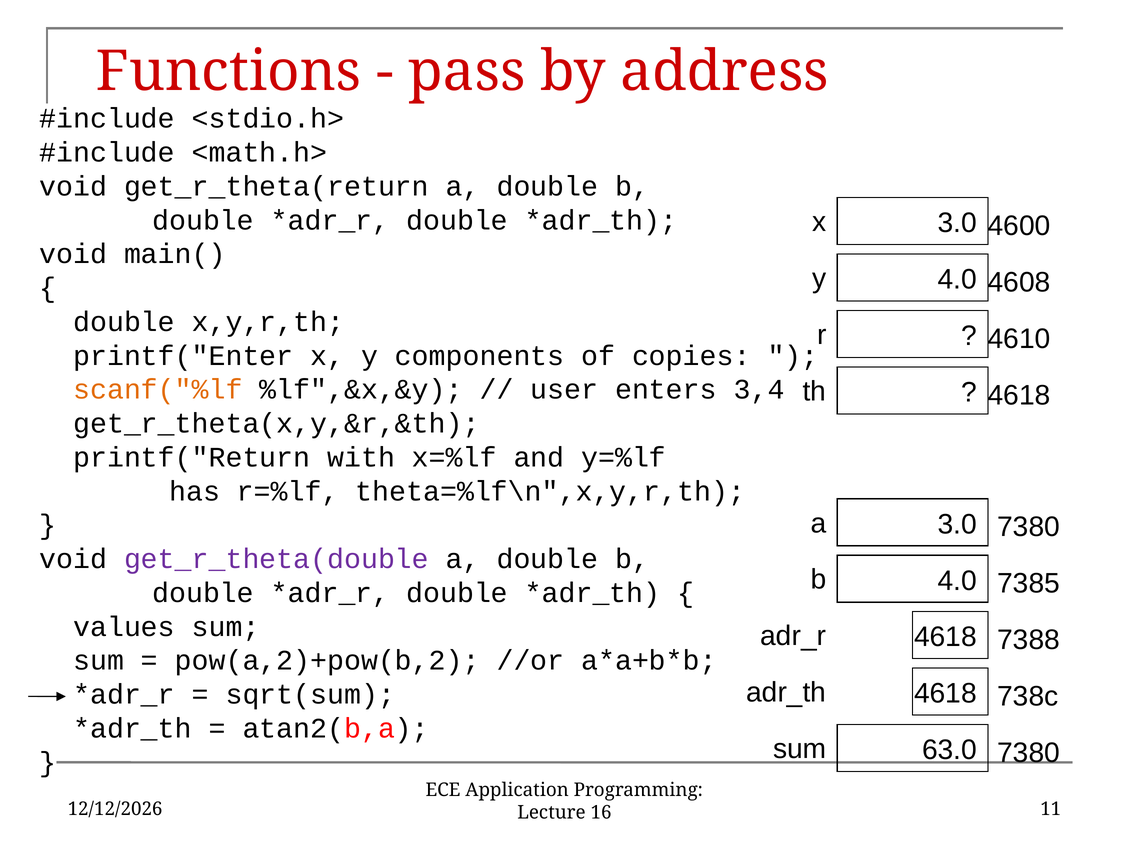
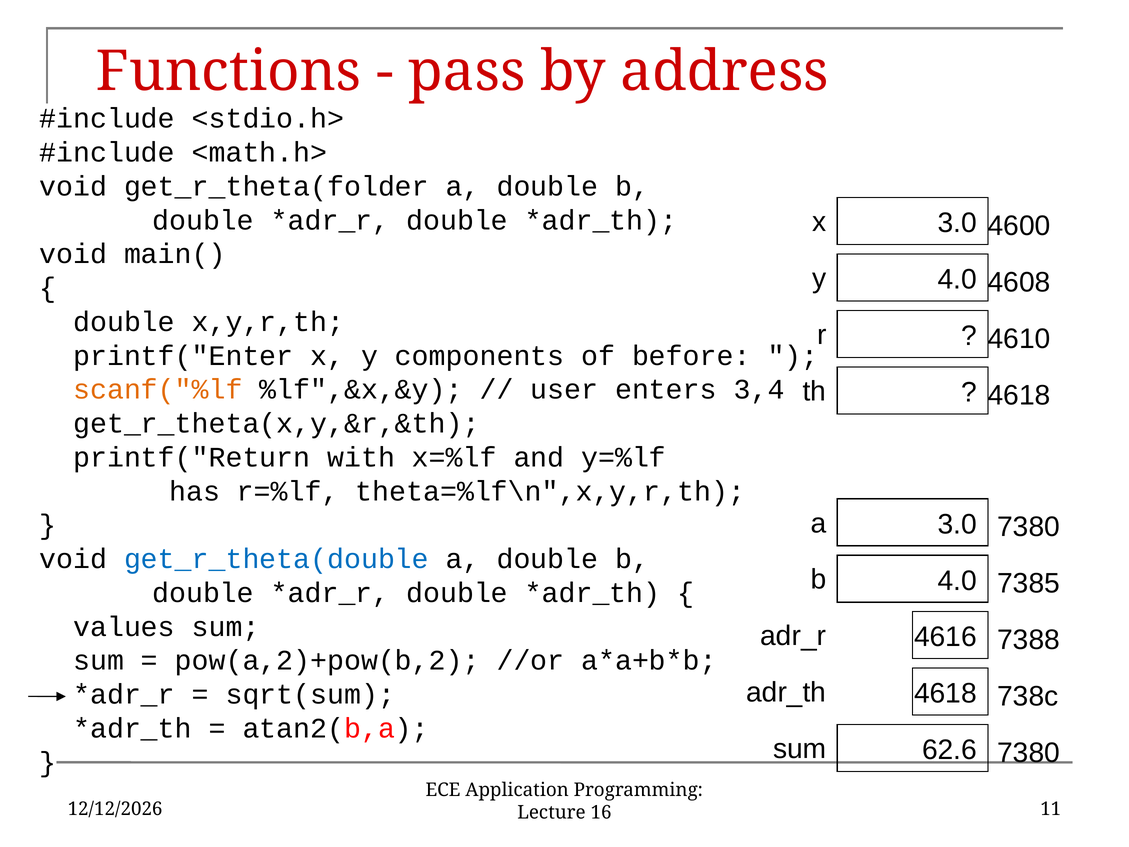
get_r_theta(return: get_r_theta(return -> get_r_theta(folder (276, 186)
copies: copies -> before (691, 356)
get_r_theta(double colour: purple -> blue (276, 559)
4618: 4618 -> 4616 (945, 637)
63.0: 63.0 -> 62.6 (949, 750)
